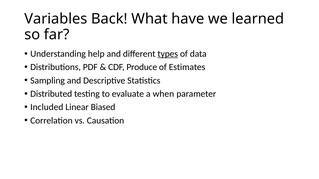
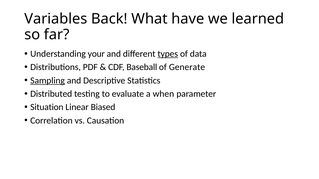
help: help -> your (96, 54)
Produce: Produce -> Baseball (142, 67)
Estimates: Estimates -> Generate (187, 67)
Sampling underline: none -> present (48, 81)
Included: Included -> Situation (47, 107)
